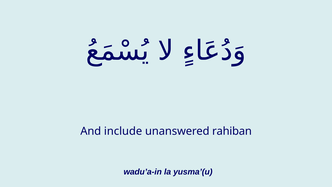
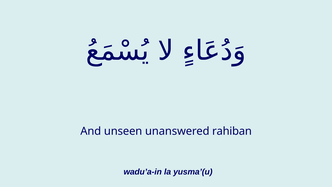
include: include -> unseen (123, 131)
